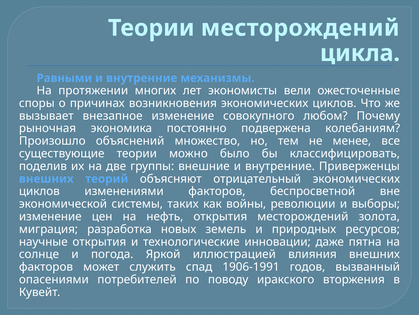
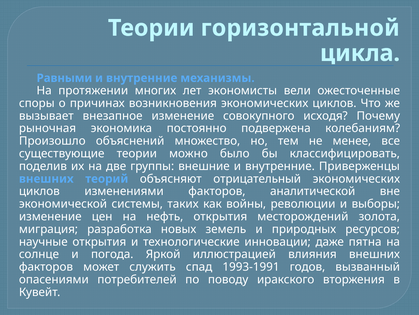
Теории месторождений: месторождений -> горизонтальной (300, 28)
любом: любом -> исходя (326, 116)
беспросветной: беспросветной -> аналитической (313, 191)
1906-1991: 1906-1991 -> 1993-1991 (251, 266)
